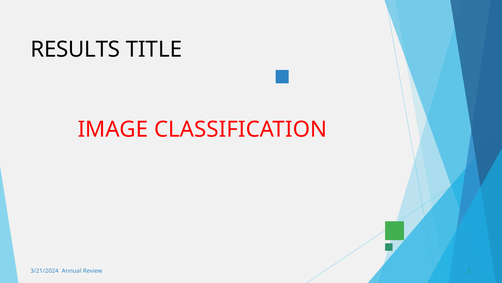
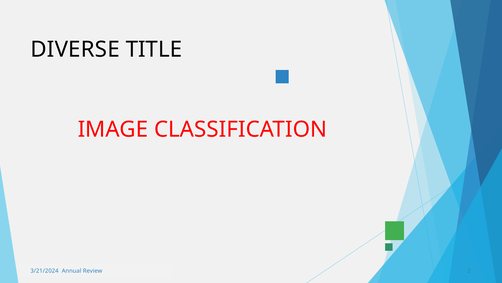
RESULTS: RESULTS -> DIVERSE (75, 49)
